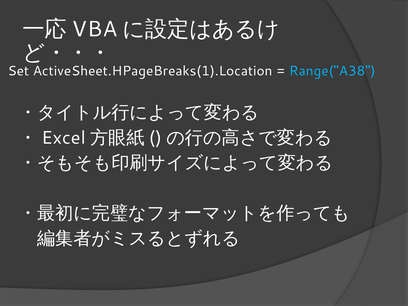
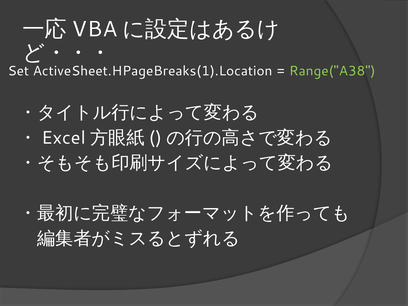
Range("A38 colour: light blue -> light green (332, 71)
